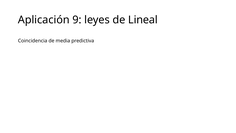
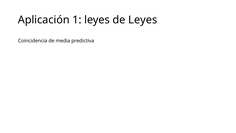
9: 9 -> 1 (77, 20)
de Lineal: Lineal -> Leyes (143, 20)
